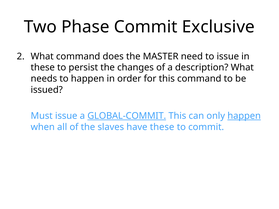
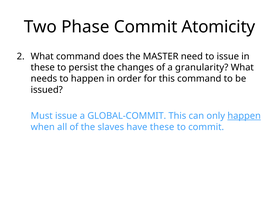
Exclusive: Exclusive -> Atomicity (218, 27)
description: description -> granularity (202, 68)
GLOBAL-COMMIT underline: present -> none (127, 116)
